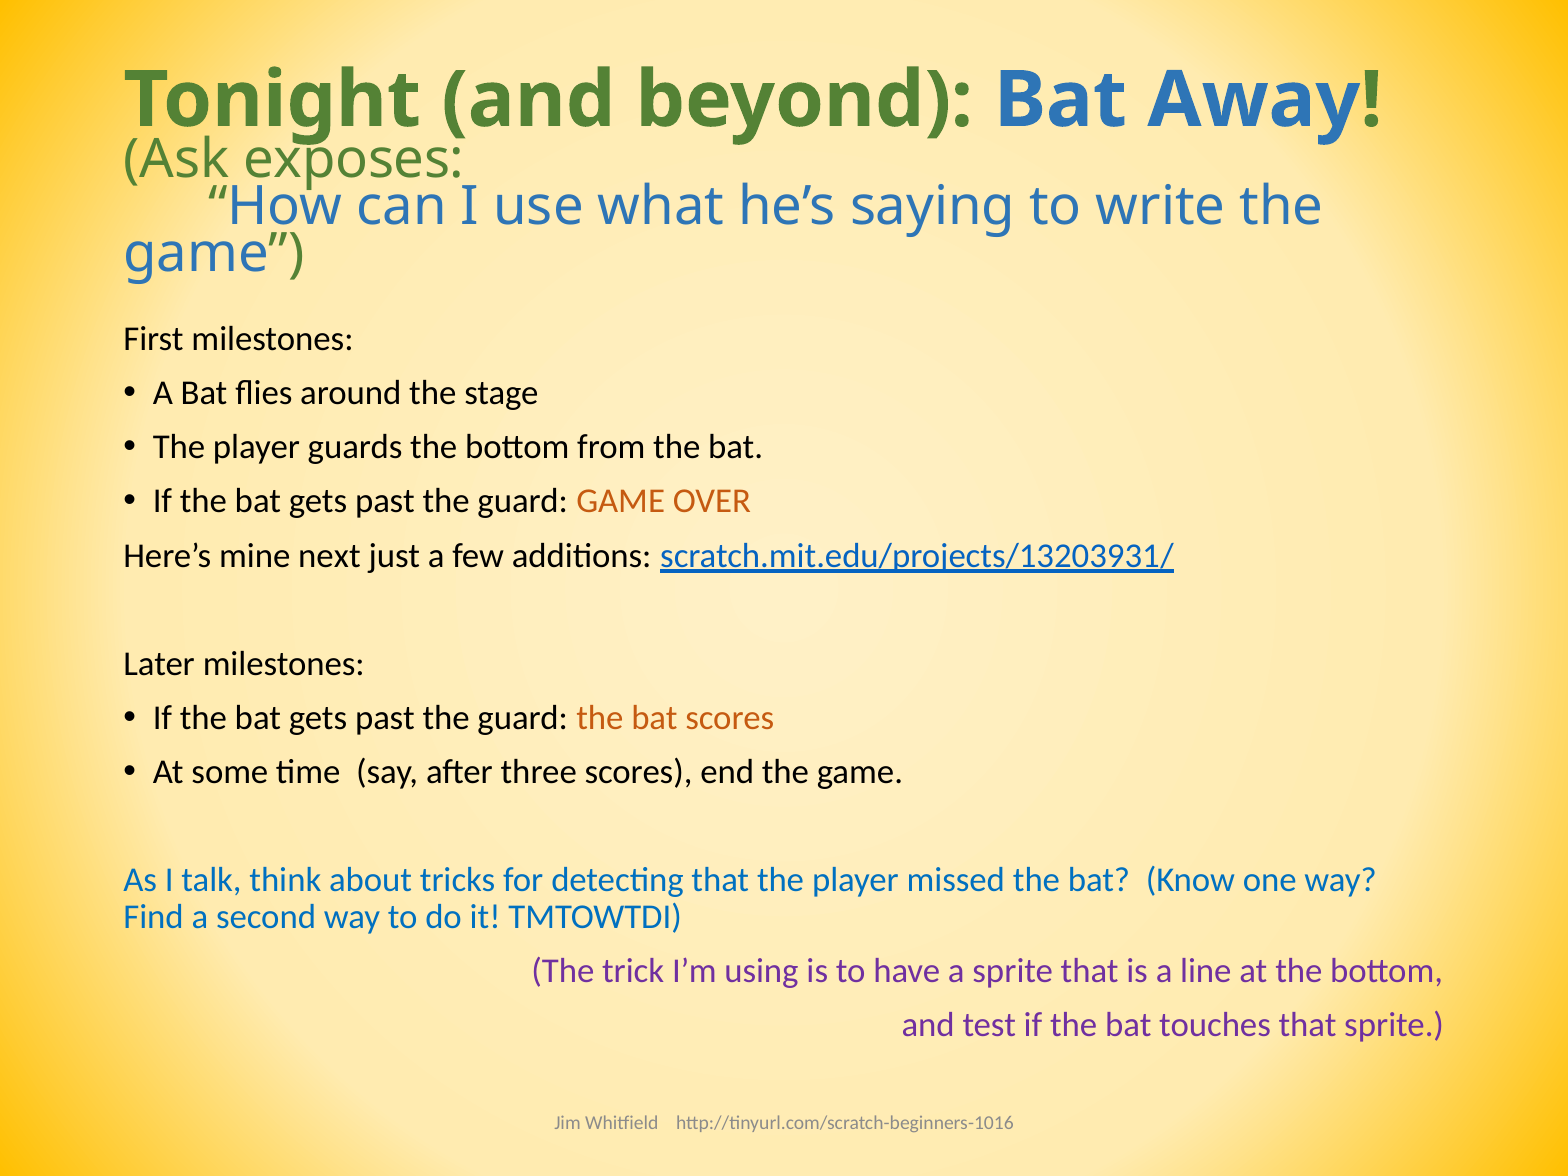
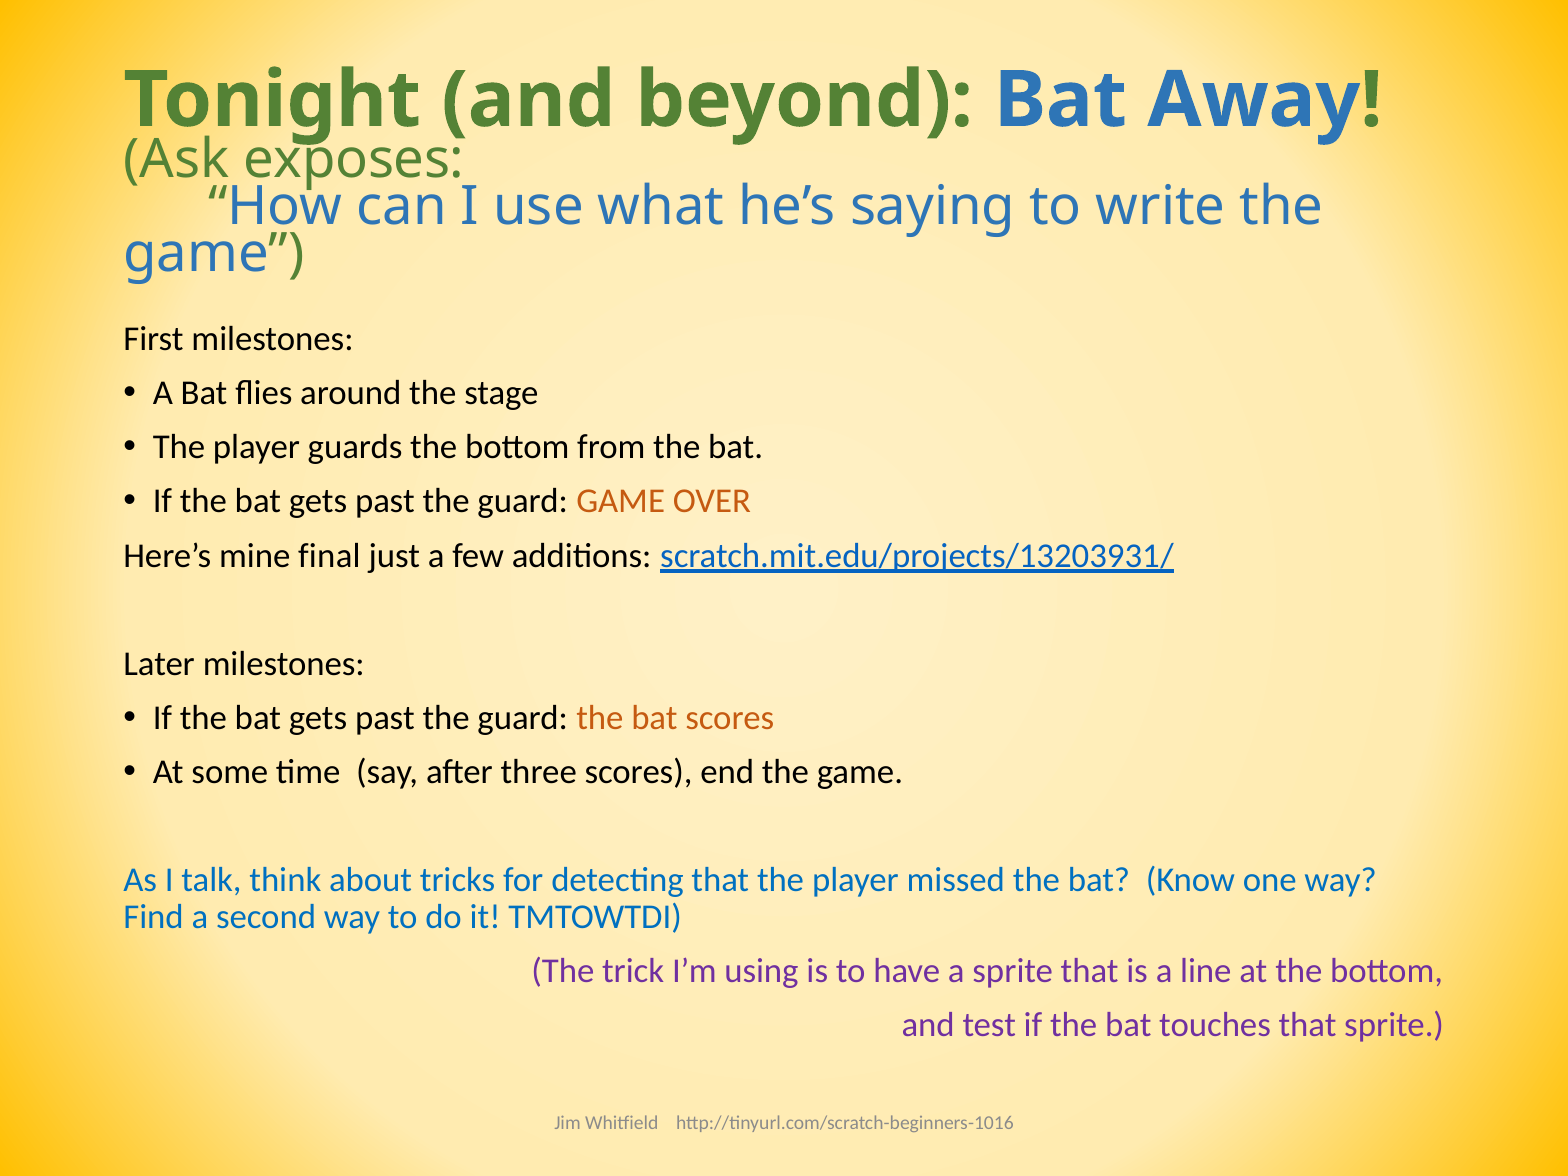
next: next -> final (329, 556)
